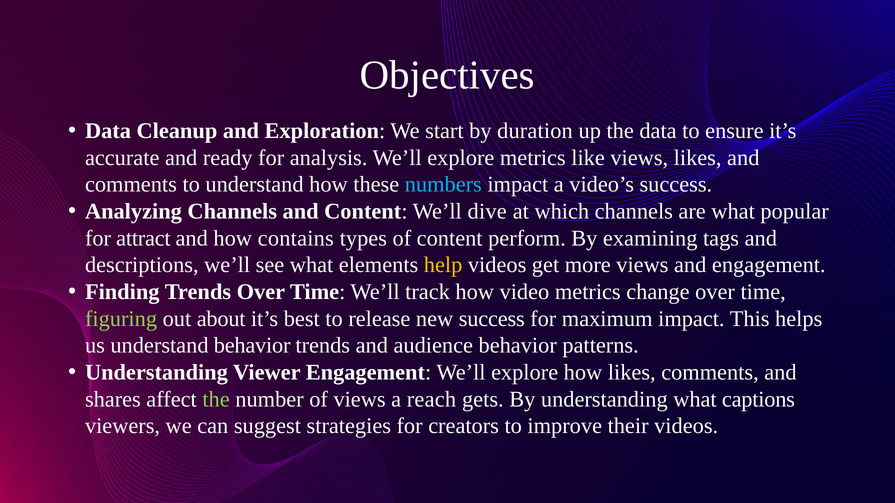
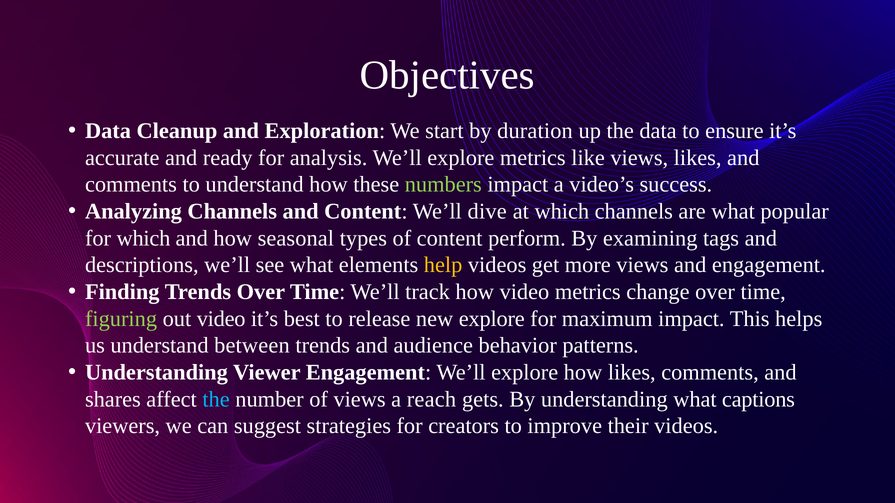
numbers colour: light blue -> light green (443, 185)
for attract: attract -> which (143, 238)
contains: contains -> seasonal (296, 238)
out about: about -> video (221, 319)
new success: success -> explore (492, 319)
understand behavior: behavior -> between (252, 346)
the colour: light green -> light blue (216, 400)
